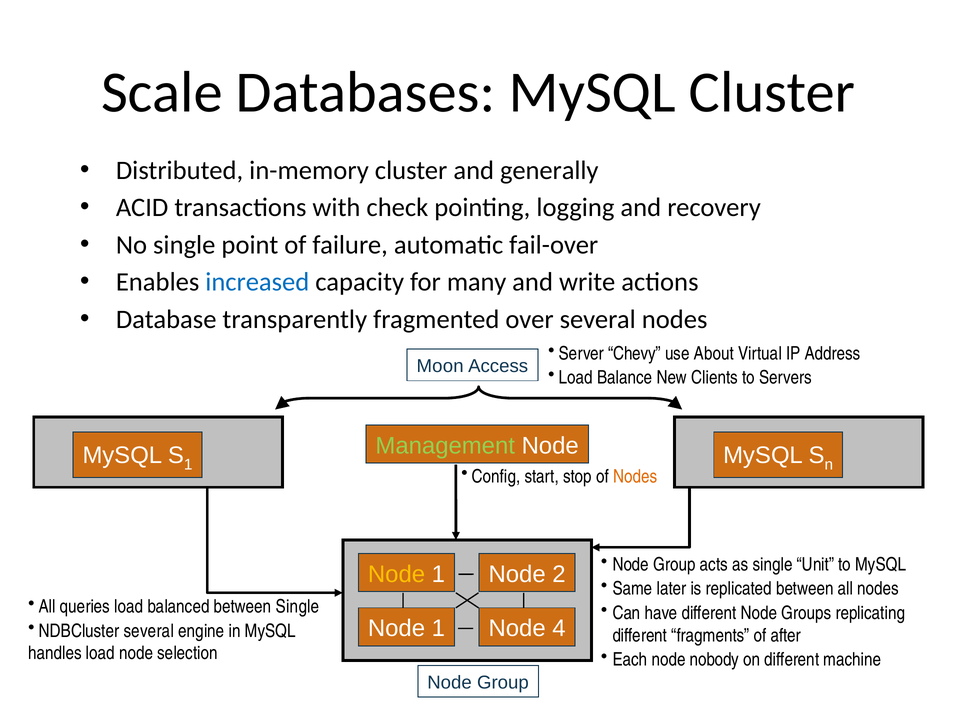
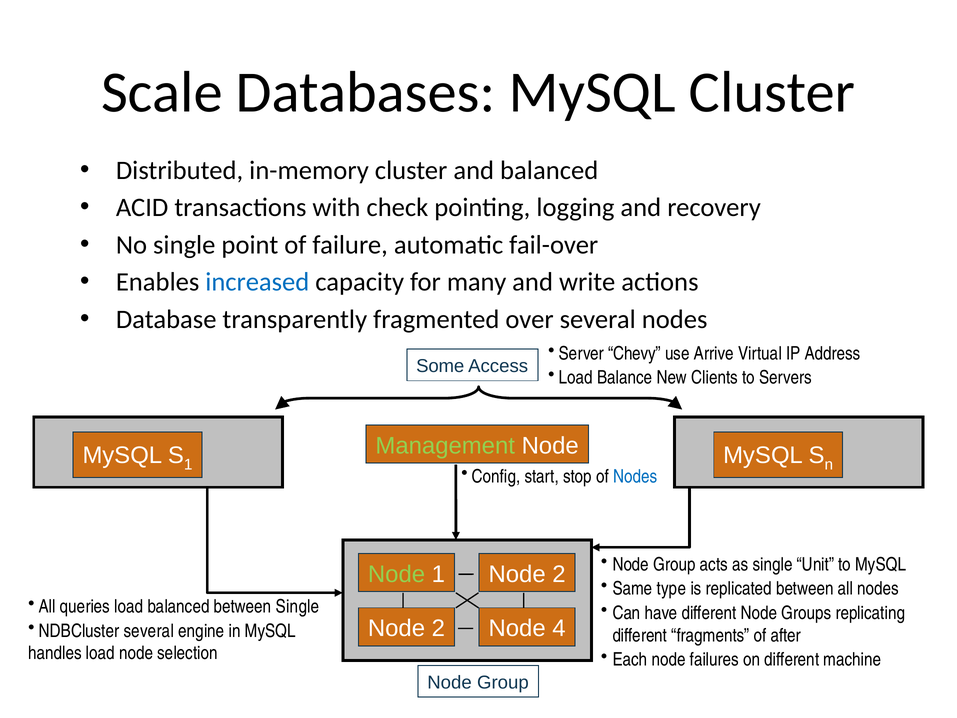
and generally: generally -> balanced (549, 170)
About: About -> Arrive (714, 353)
Moon: Moon -> Some (440, 366)
Nodes colour: orange -> blue (635, 476)
Node colour: yellow -> light green (397, 574)
later: later -> type (671, 589)
1: 1 -> 2 (438, 628)
nobody: nobody -> failures (714, 659)
